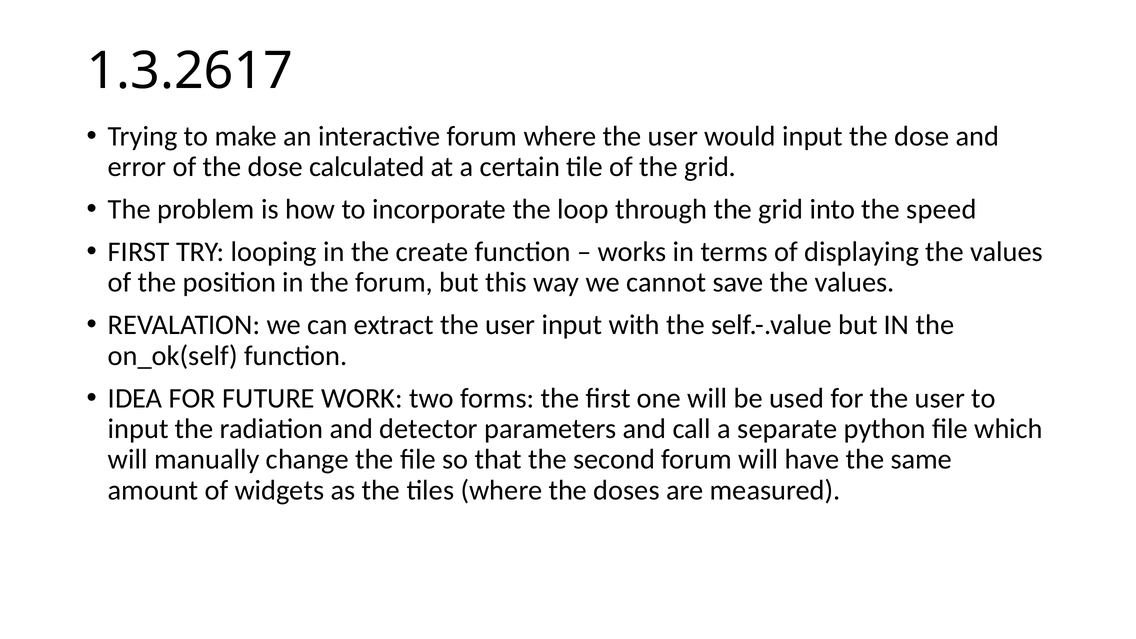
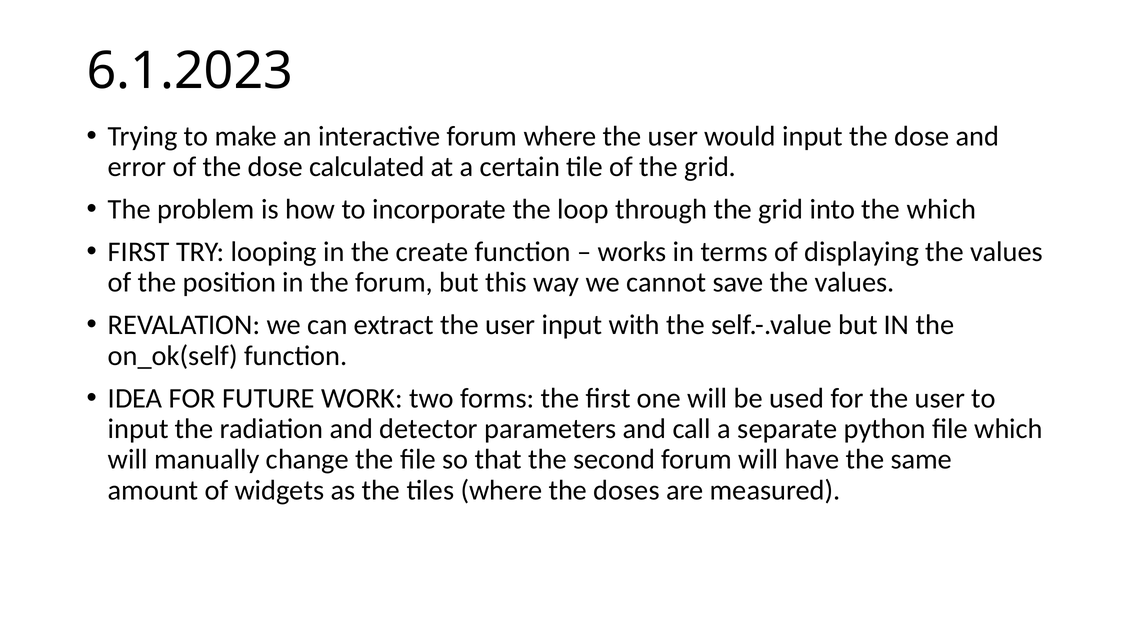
1.3.2617: 1.3.2617 -> 6.1.2023 (190, 71)
the speed: speed -> which (941, 209)
